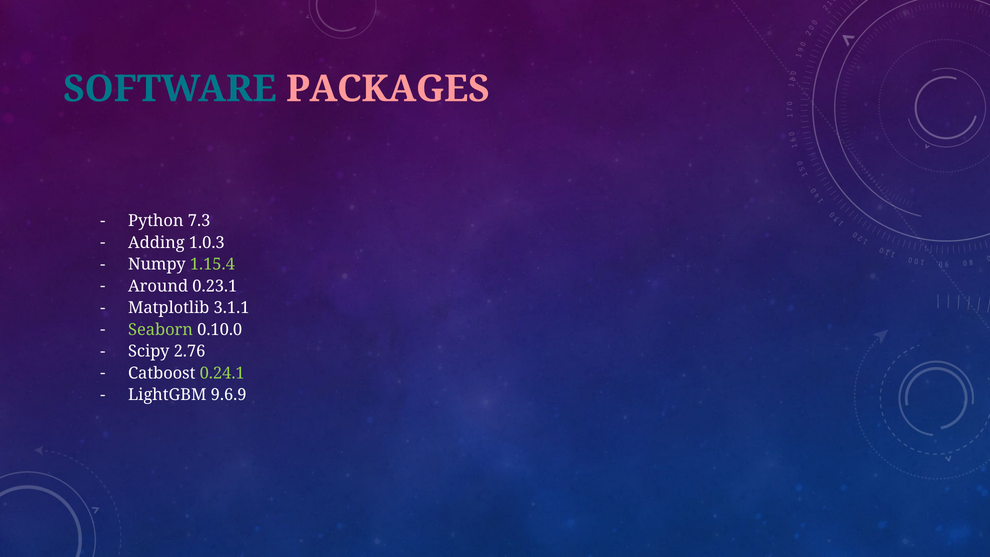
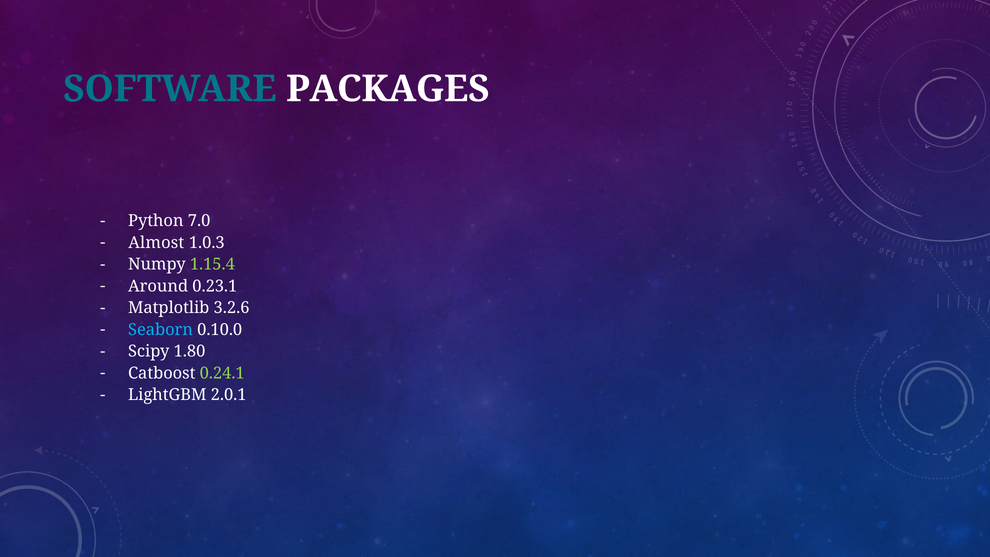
PACKAGES colour: pink -> white (388, 89)
7.3: 7.3 -> 7.0 (199, 221)
Adding: Adding -> Almost (156, 243)
3.1.1: 3.1.1 -> 3.2.6 (232, 308)
Seaborn colour: light green -> light blue (161, 330)
2.76: 2.76 -> 1.80 (190, 351)
9.6.9: 9.6.9 -> 2.0.1 (229, 395)
